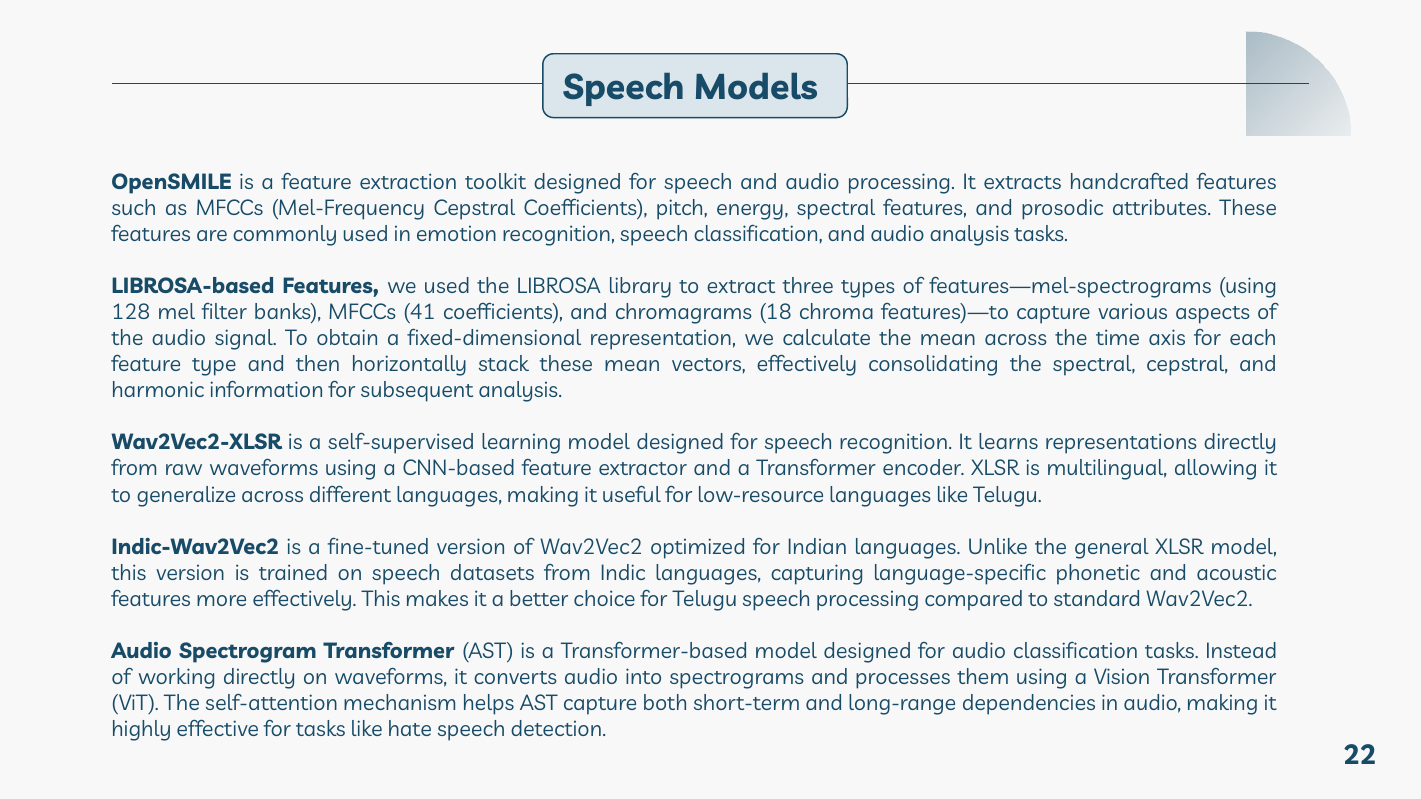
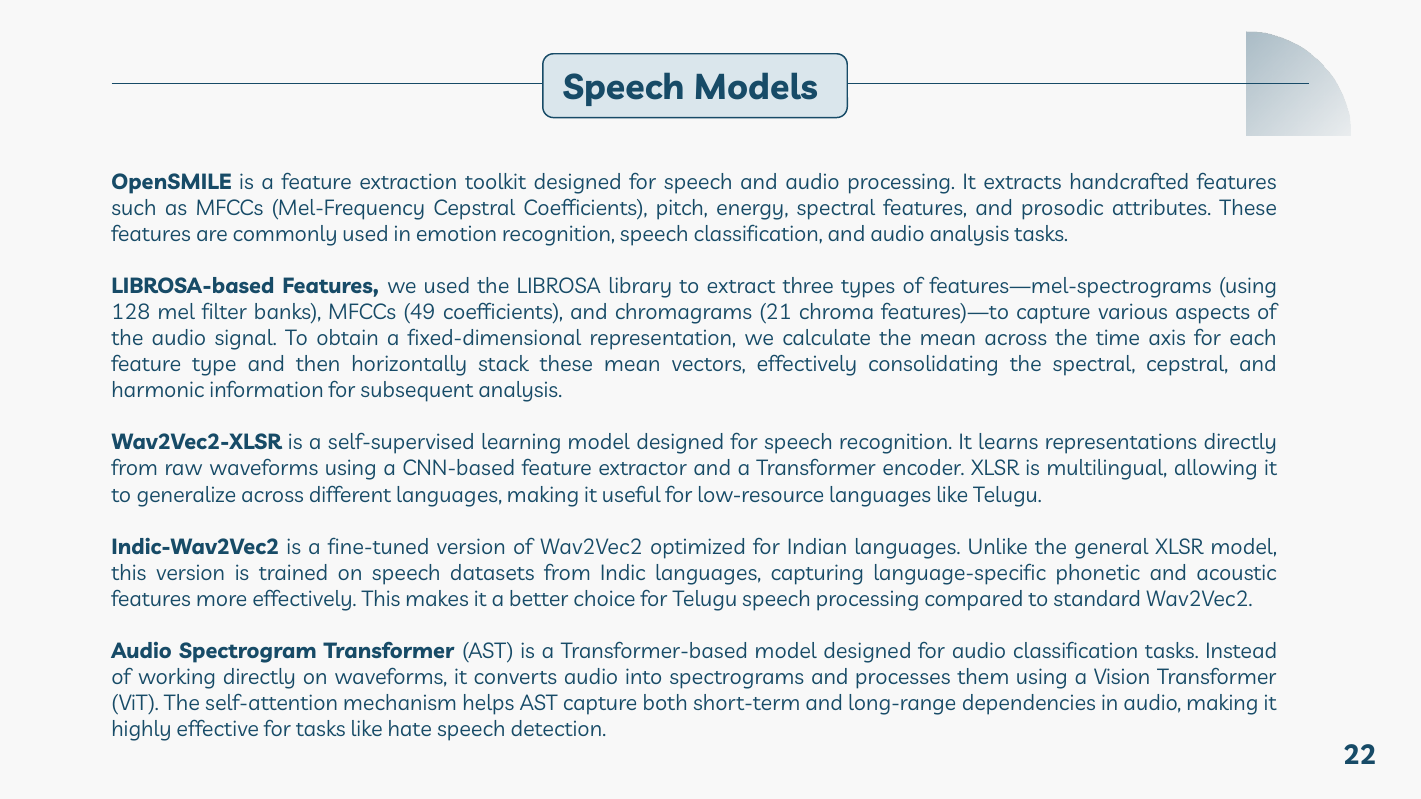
41: 41 -> 49 (419, 313)
18: 18 -> 21 (776, 313)
